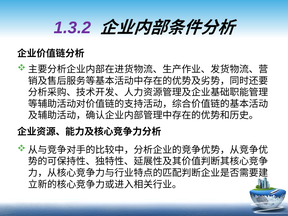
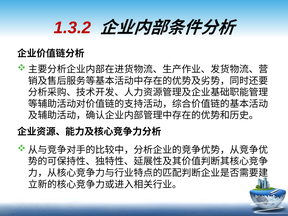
1.3.2 colour: purple -> red (72, 28)
